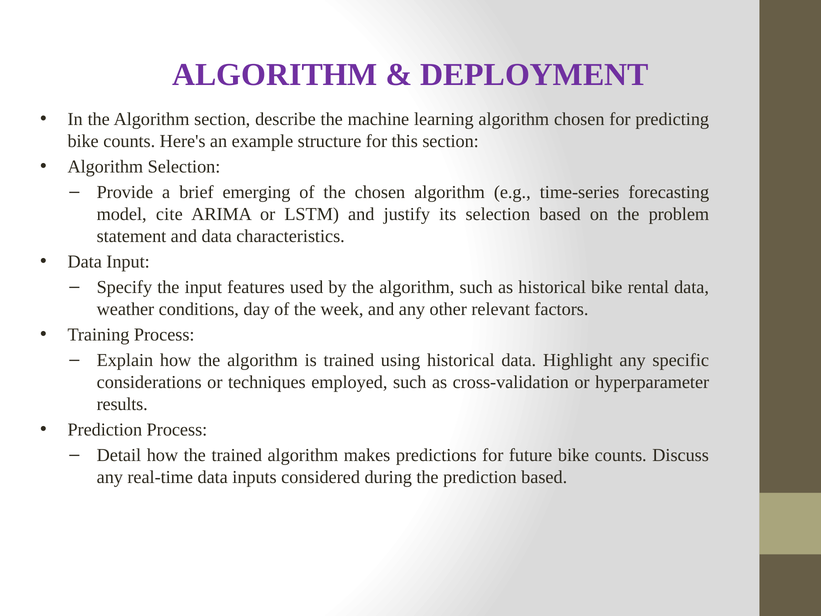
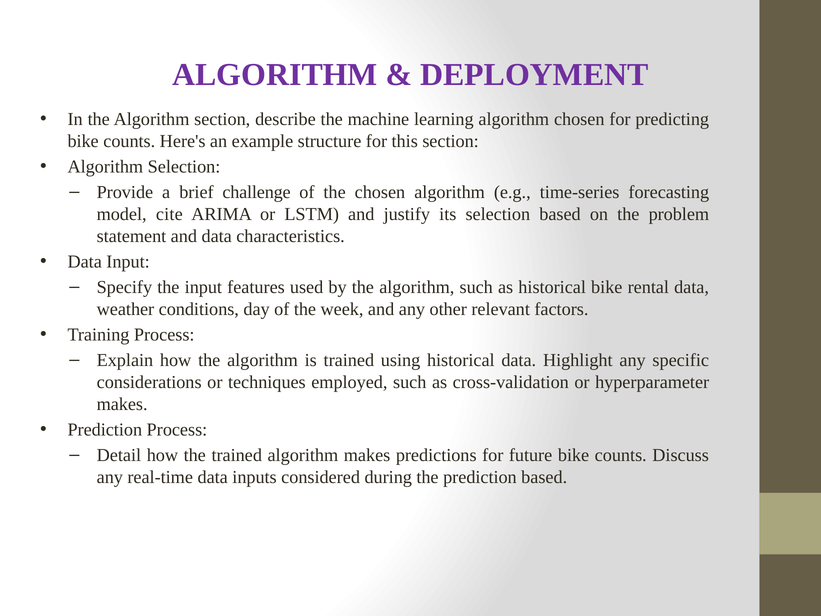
emerging: emerging -> challenge (257, 192)
results: results -> makes (122, 404)
